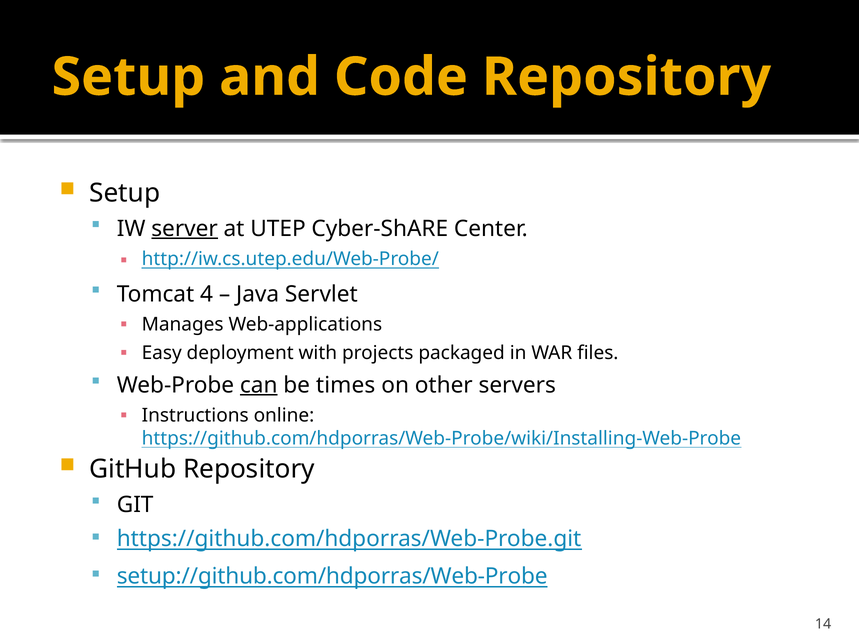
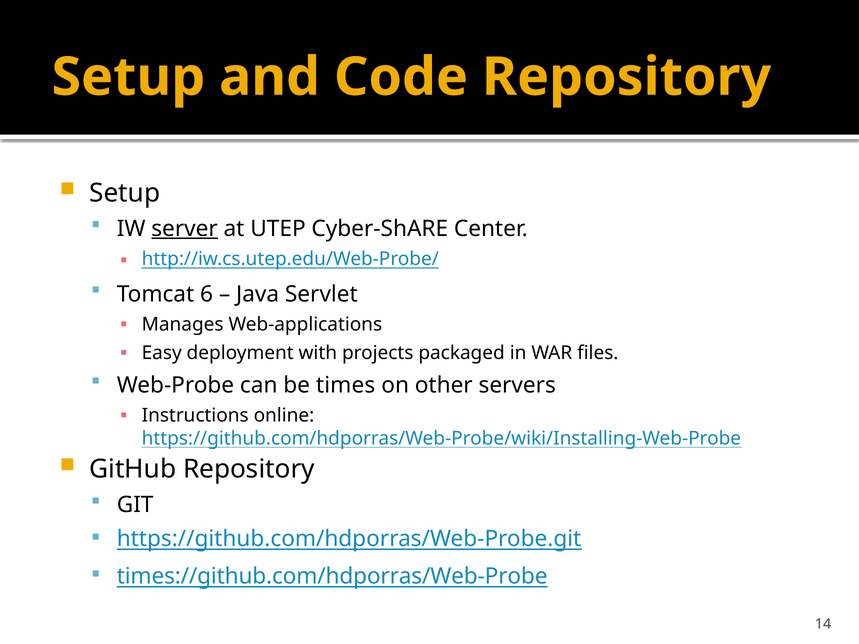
4: 4 -> 6 (207, 294)
can underline: present -> none (259, 385)
setup://github.com/hdporras/Web-Probe: setup://github.com/hdporras/Web-Probe -> times://github.com/hdporras/Web-Probe (332, 577)
